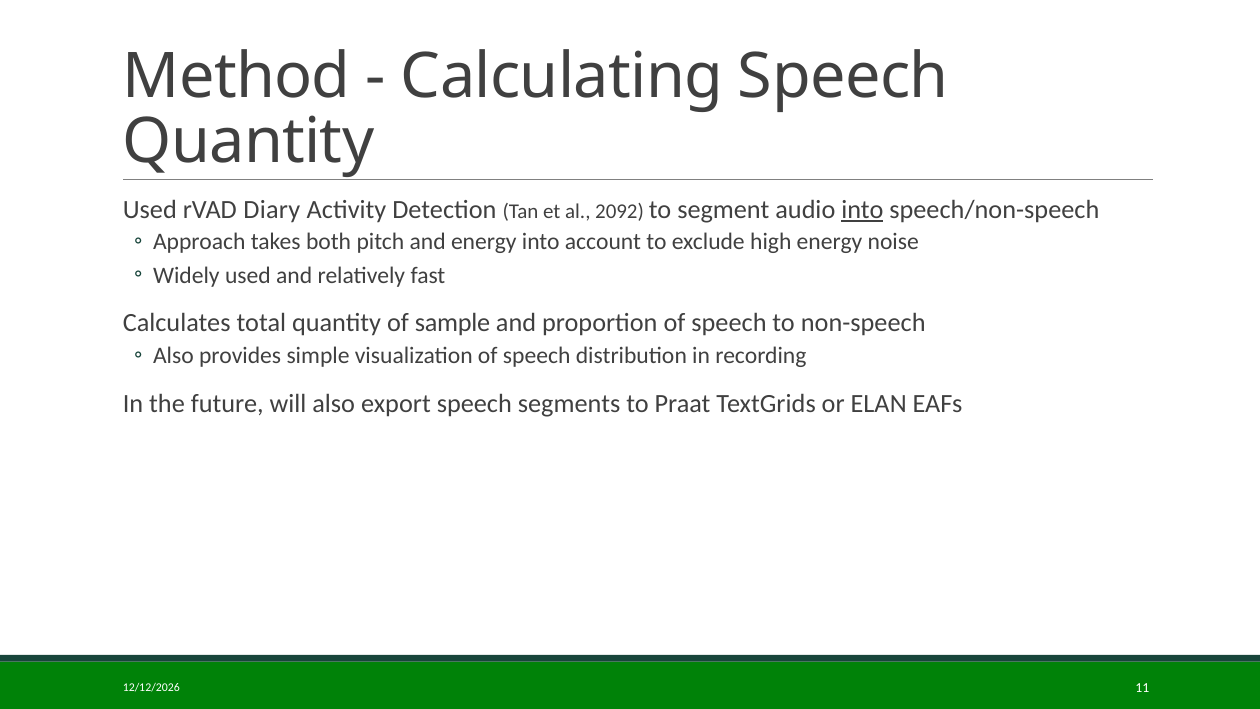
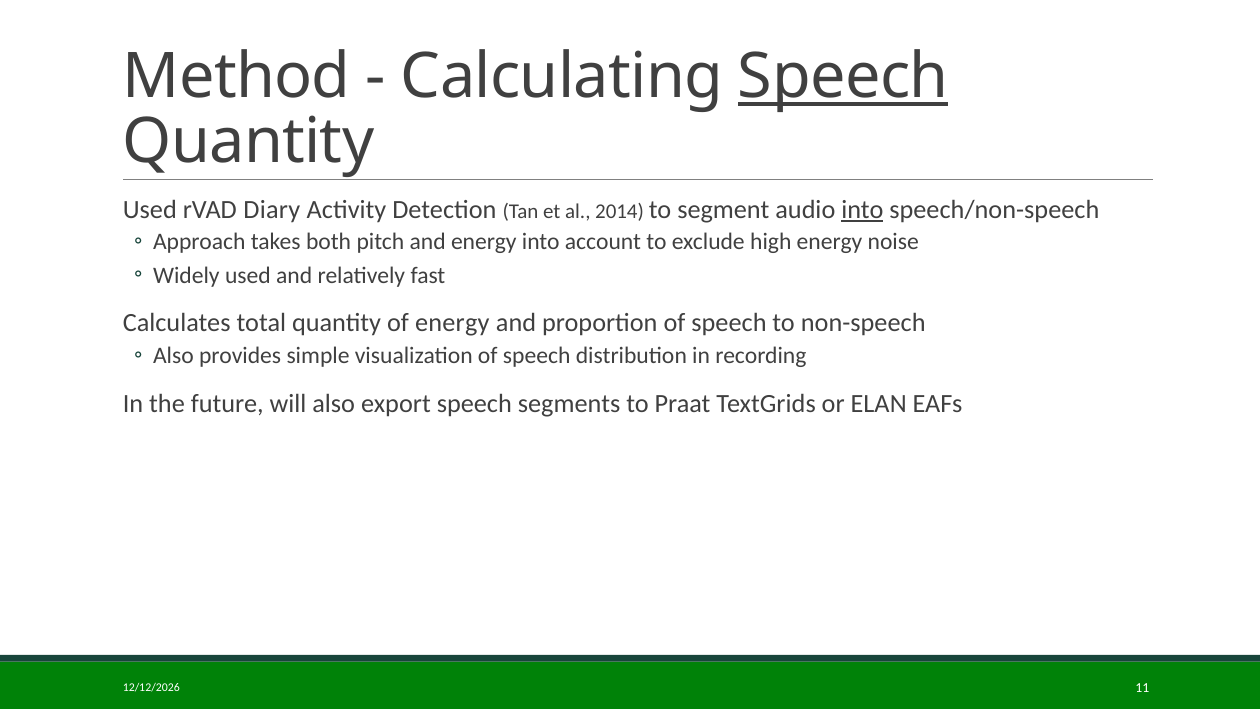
Speech underline: none -> present (843, 77)
2092: 2092 -> 2014 (620, 211)
of sample: sample -> energy (452, 323)
